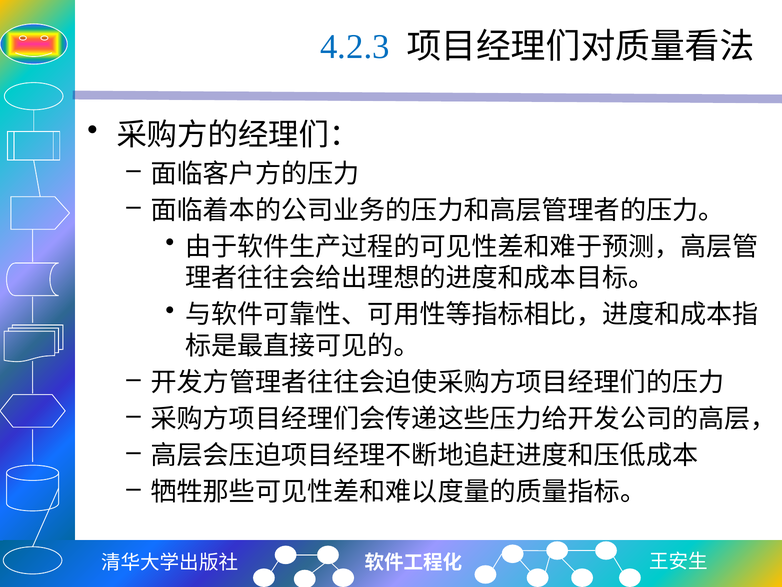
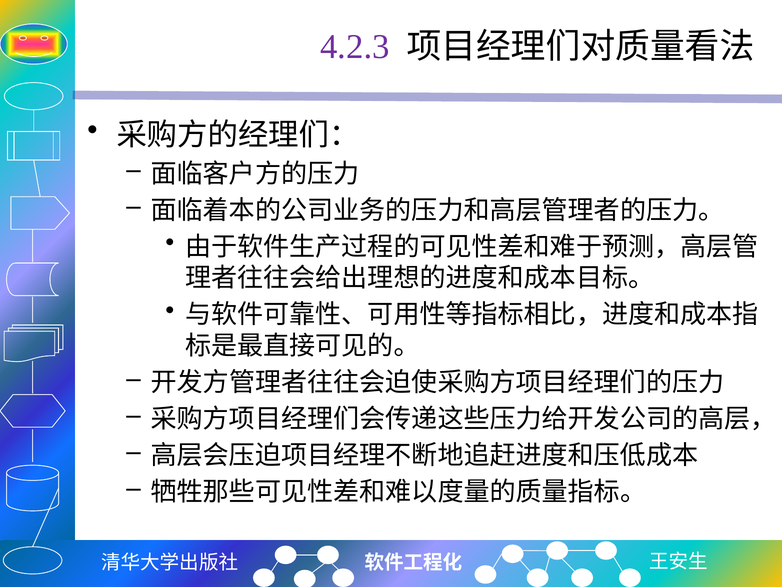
4.2.3 colour: blue -> purple (355, 47)
